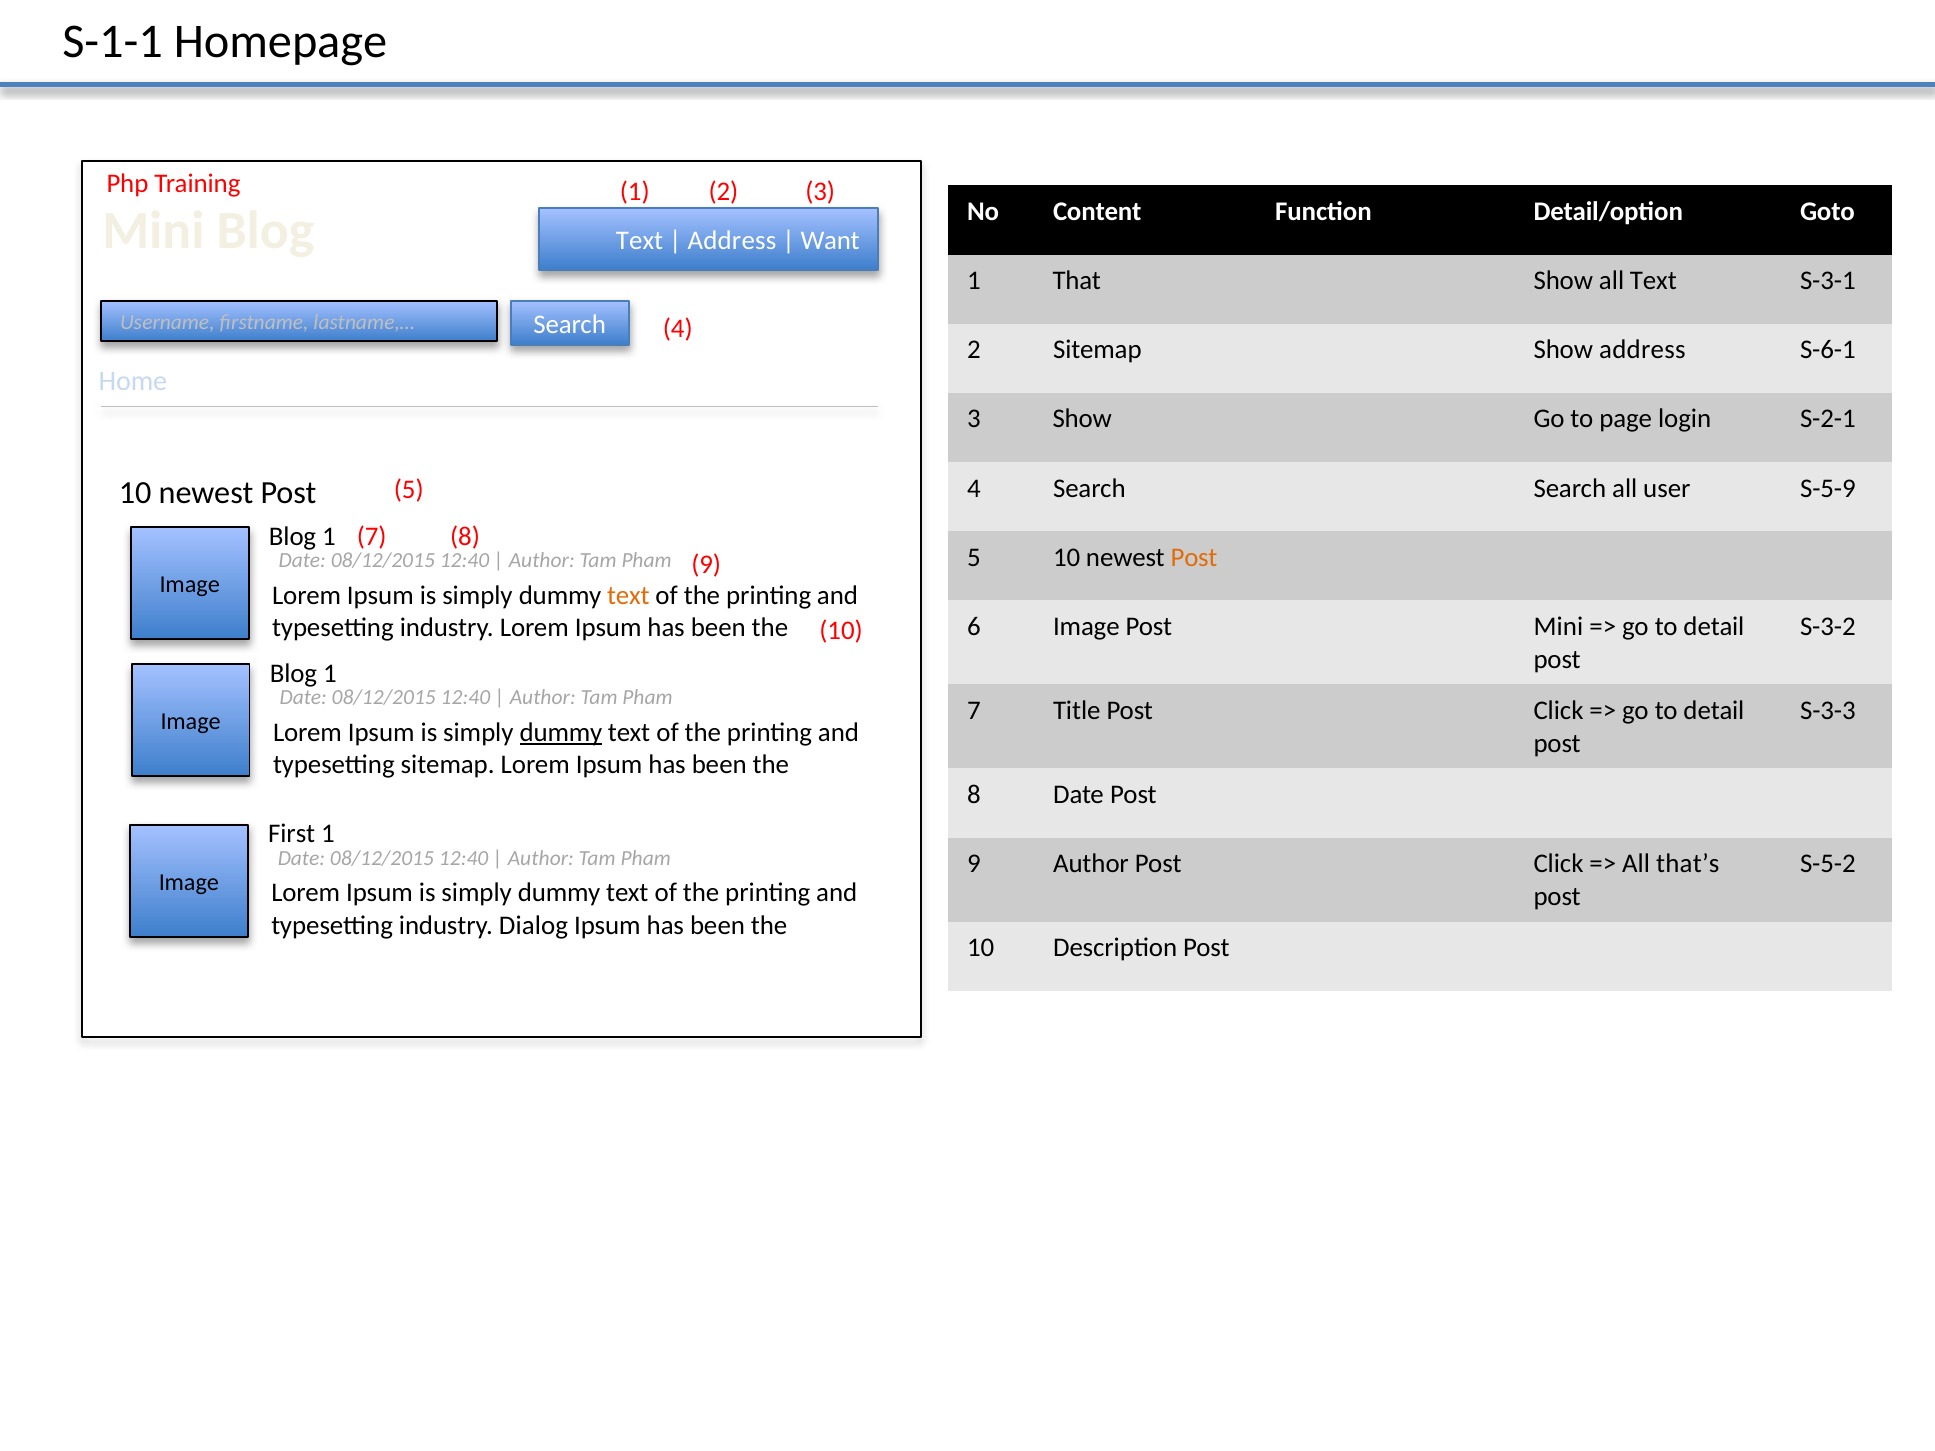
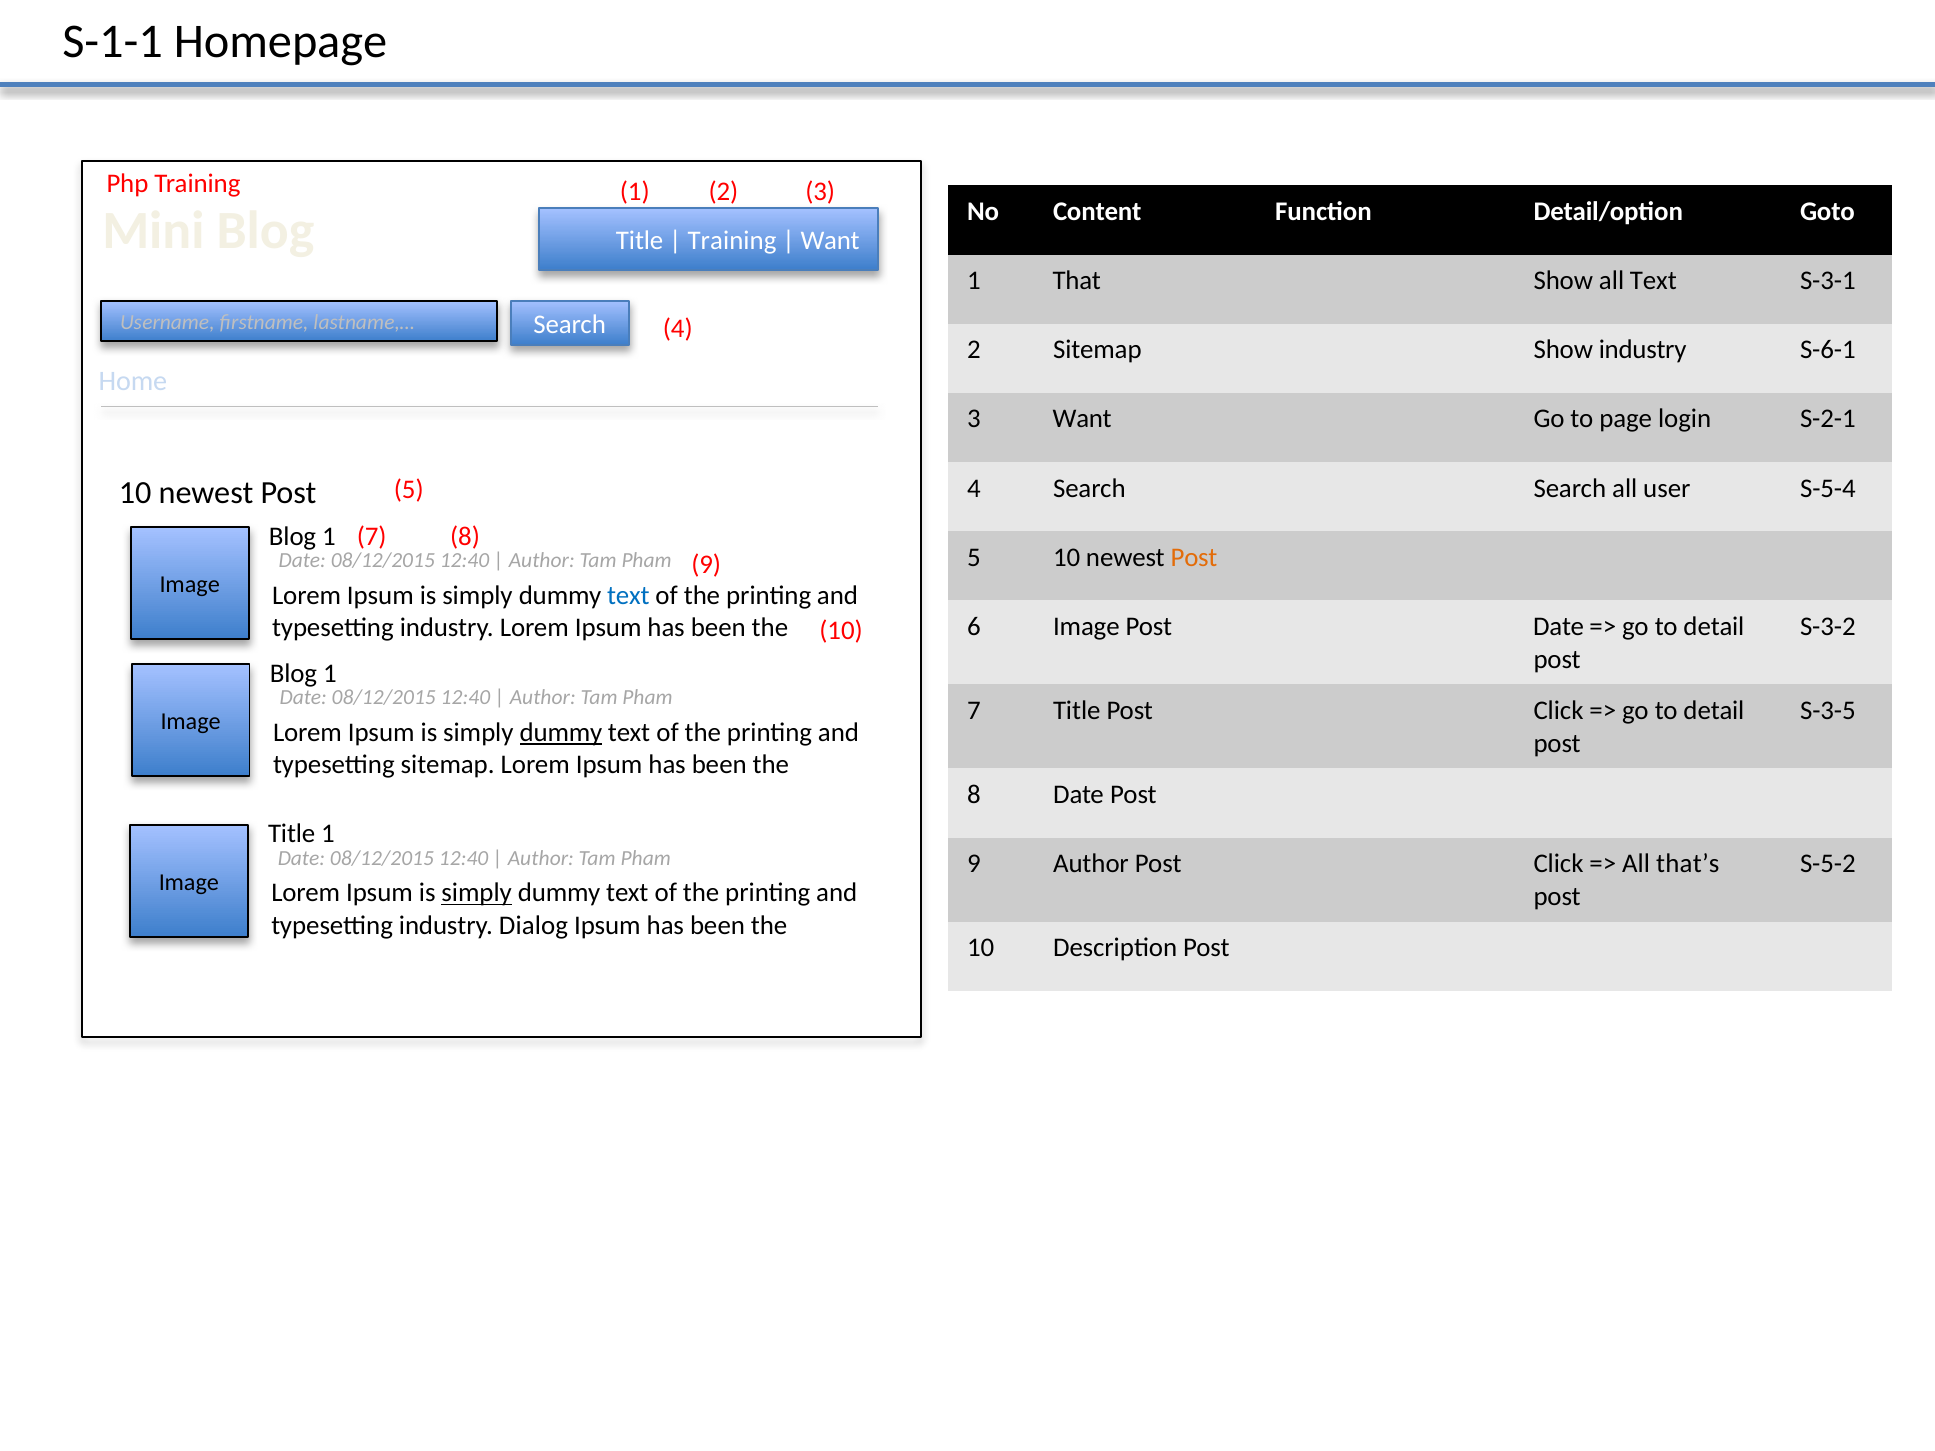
Text: Text -> Title (640, 241)
Address: Address -> Training (732, 241)
Show address: address -> industry (1643, 350)
3 Show: Show -> Want (1082, 419)
S-5-9: S-5-9 -> S-5-4 (1828, 488)
text colour: orange -> blue (628, 596)
Post Mini: Mini -> Date (1559, 627)
S-3-3: S-3-3 -> S-3-5 (1828, 711)
First: First -> Title (292, 834)
simply underline: none -> present (477, 893)
